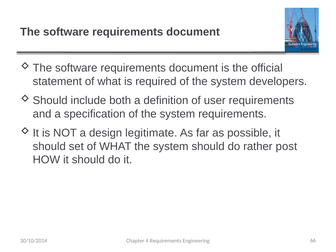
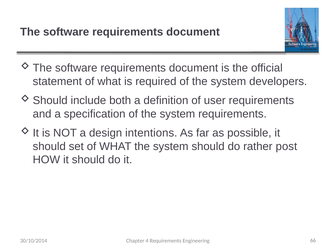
legitimate: legitimate -> intentions (151, 133)
